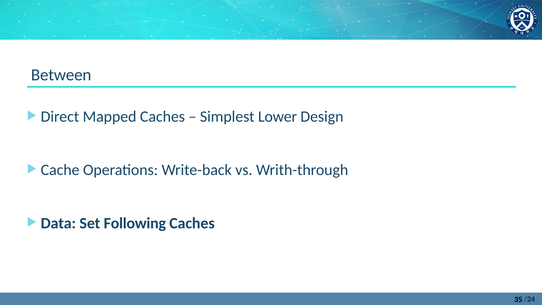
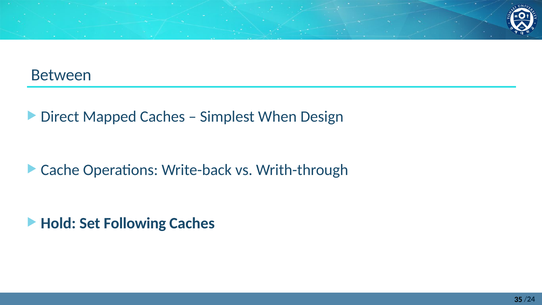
Lower: Lower -> When (277, 117)
Data: Data -> Hold (58, 223)
